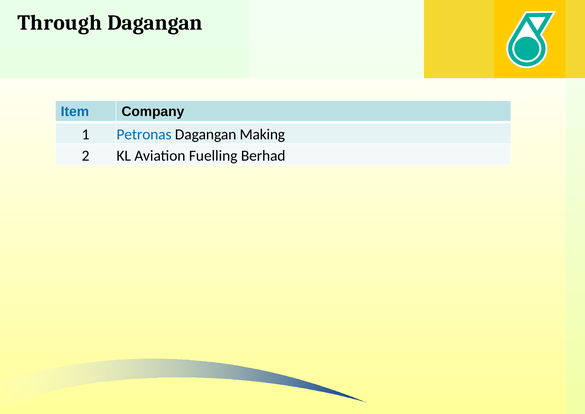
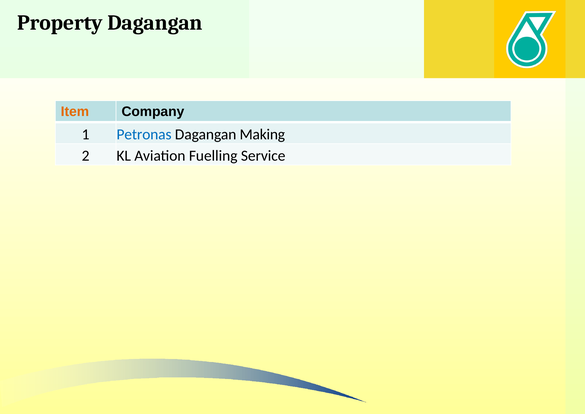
Through: Through -> Property (60, 23)
Item colour: blue -> orange (75, 111)
Berhad: Berhad -> Service (263, 156)
